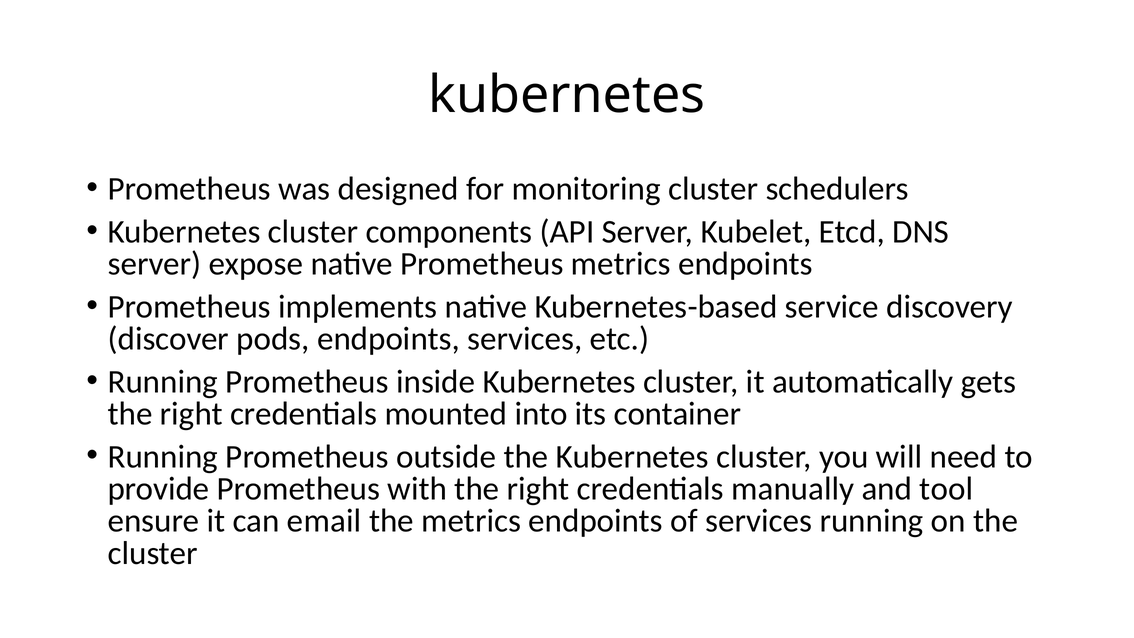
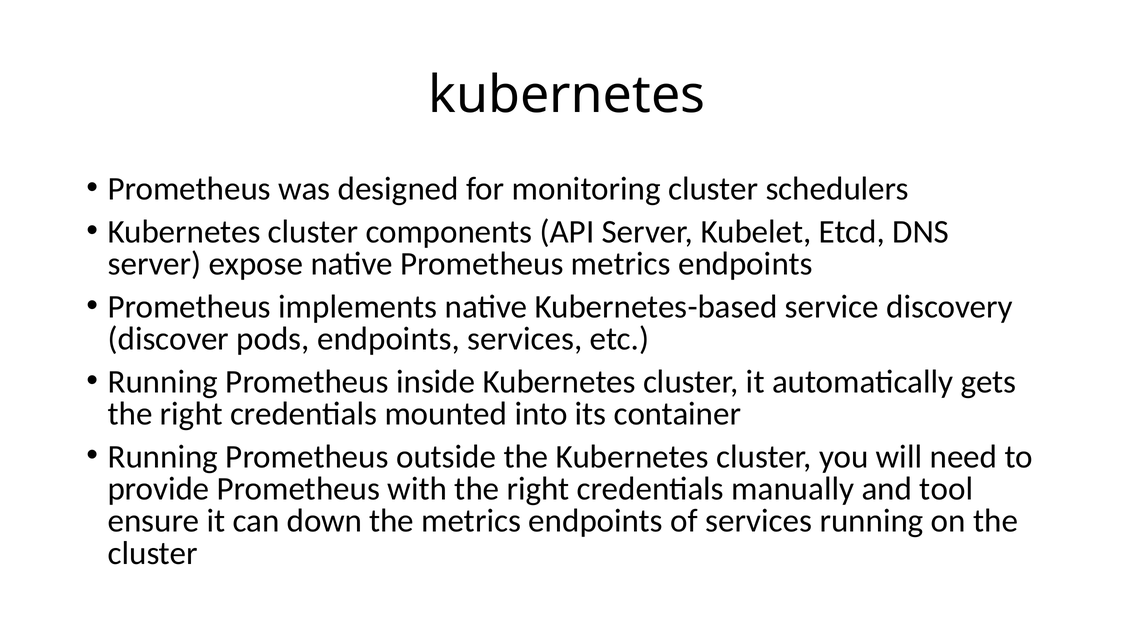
email: email -> down (324, 521)
